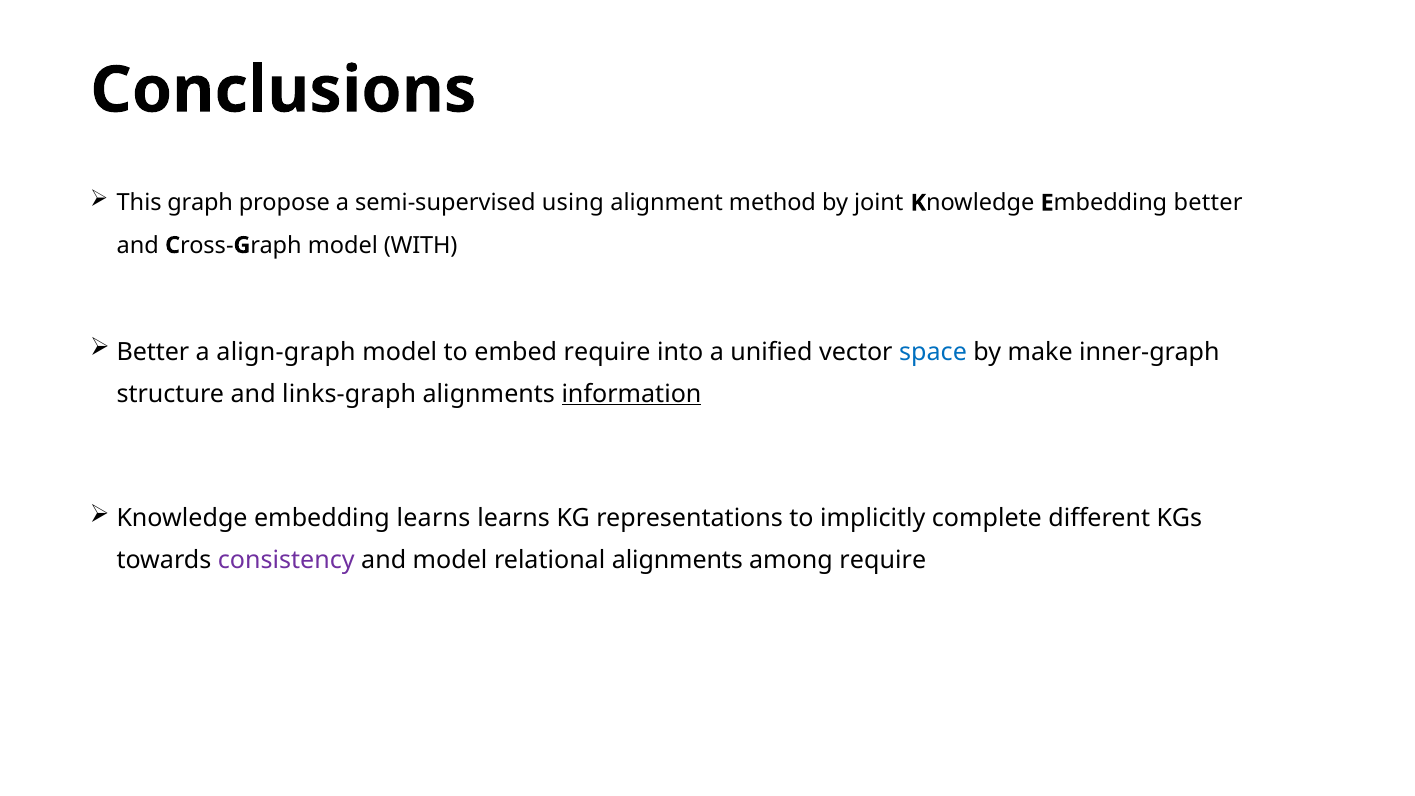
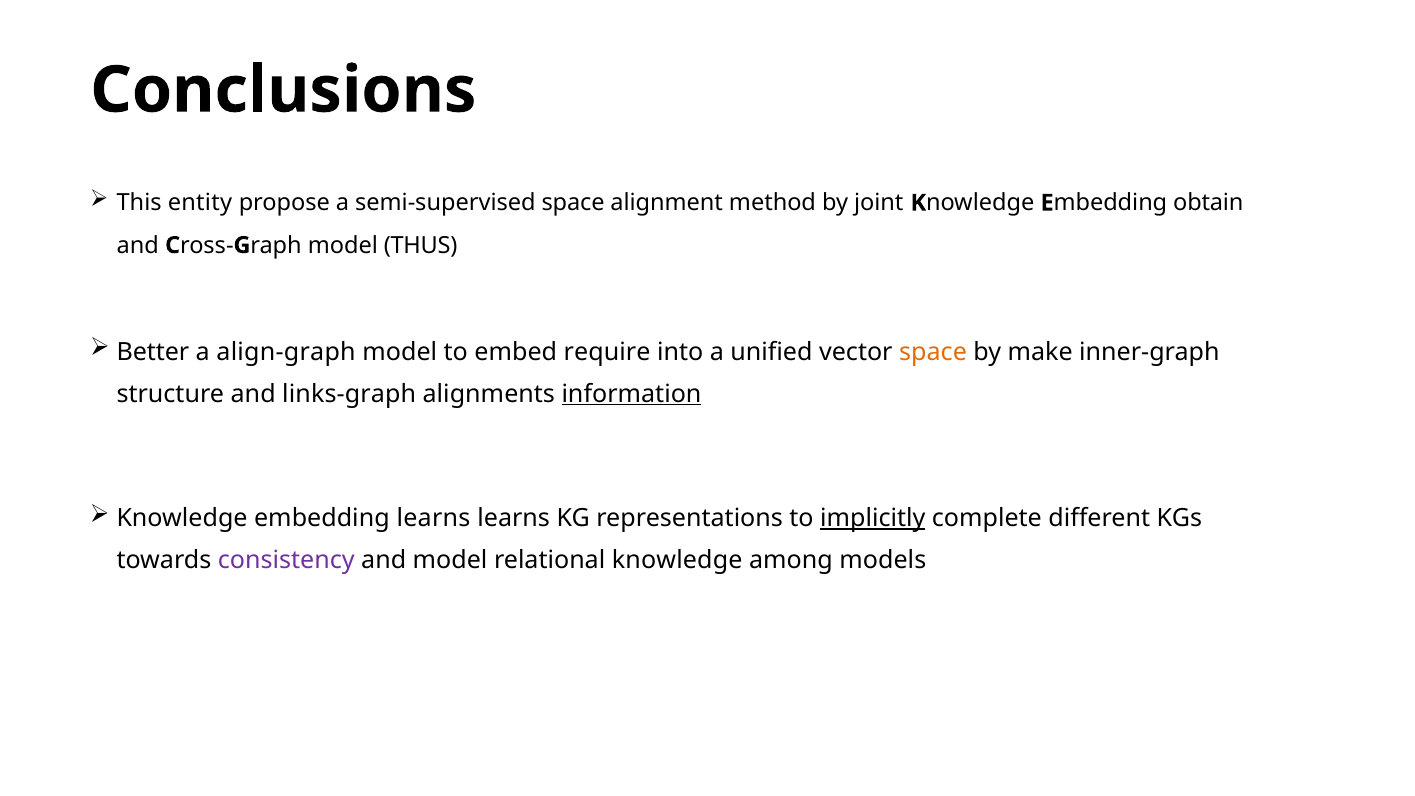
graph: graph -> entity (200, 203)
semi-supervised using: using -> space (573, 203)
Embedding better: better -> obtain (1208, 203)
WITH: WITH -> THUS (421, 245)
space colour: blue -> orange (933, 352)
implicitly underline: none -> present (873, 518)
relational alignments: alignments -> knowledge (677, 560)
among require: require -> models (883, 560)
